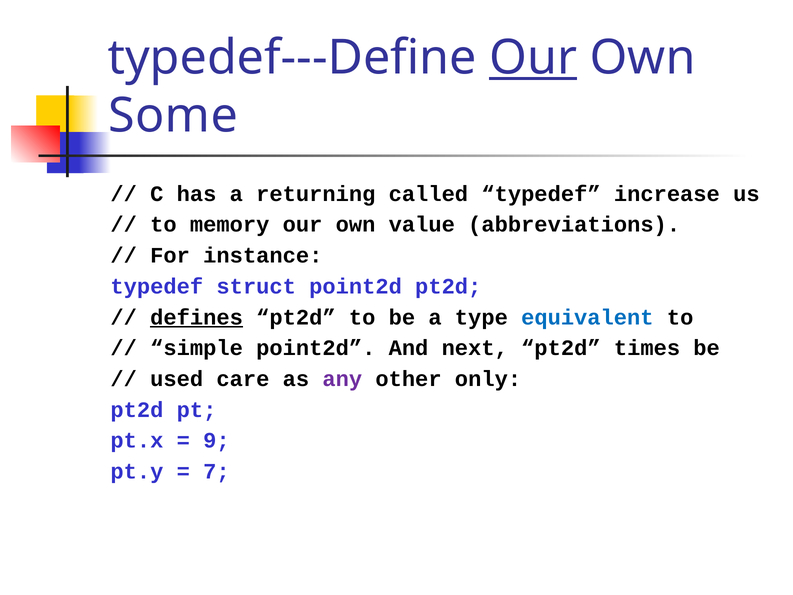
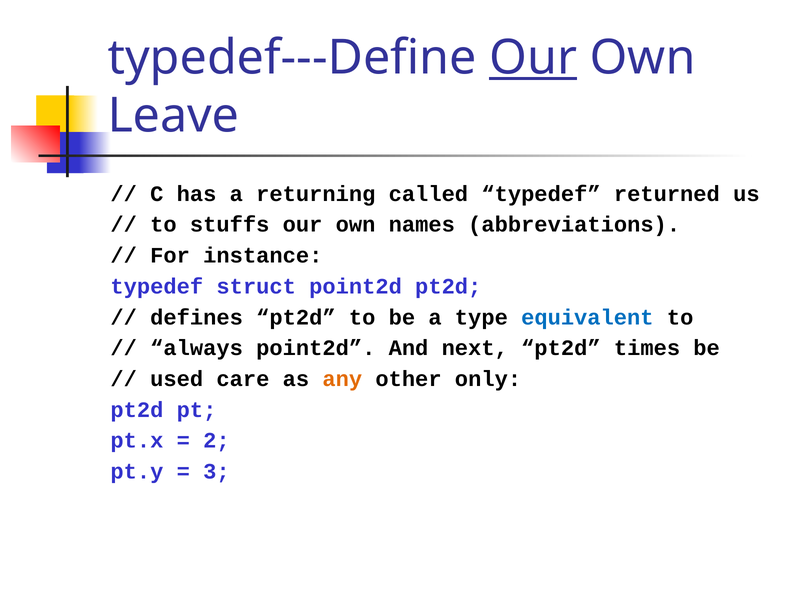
Some: Some -> Leave (173, 116)
increase: increase -> returned (667, 194)
memory: memory -> stuffs (230, 225)
value: value -> names (422, 225)
defines underline: present -> none (197, 317)
simple: simple -> always (197, 348)
any colour: purple -> orange (342, 379)
9: 9 -> 2 (216, 440)
7: 7 -> 3 (216, 471)
